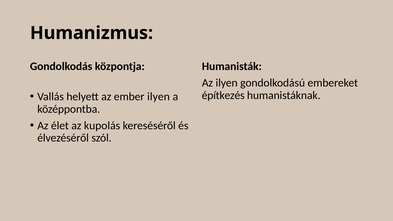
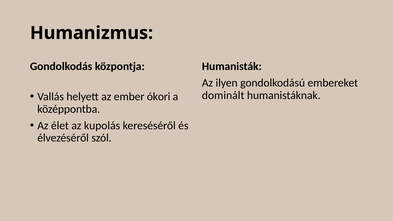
építkezés: építkezés -> dominált (223, 95)
ember ilyen: ilyen -> ókori (159, 97)
